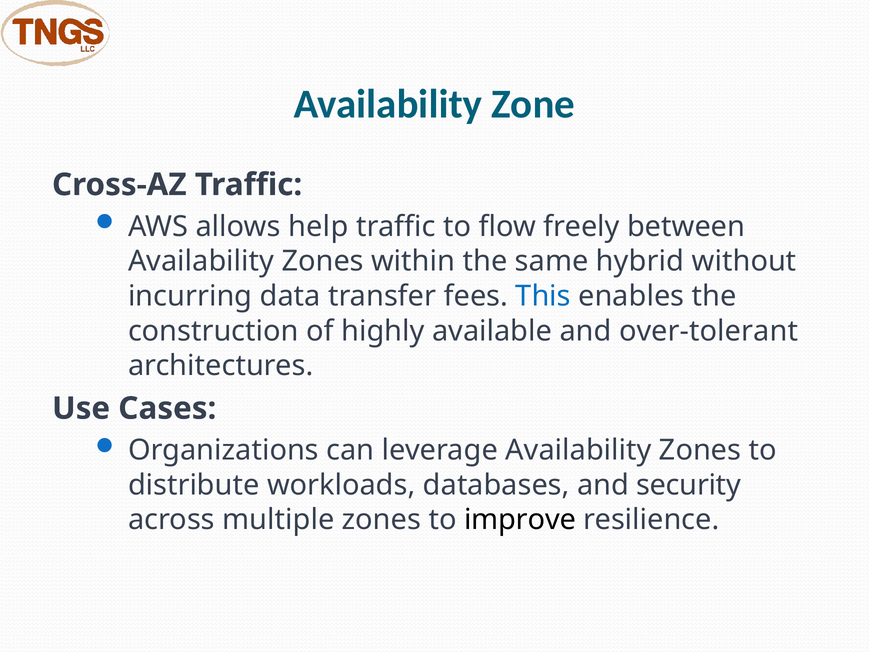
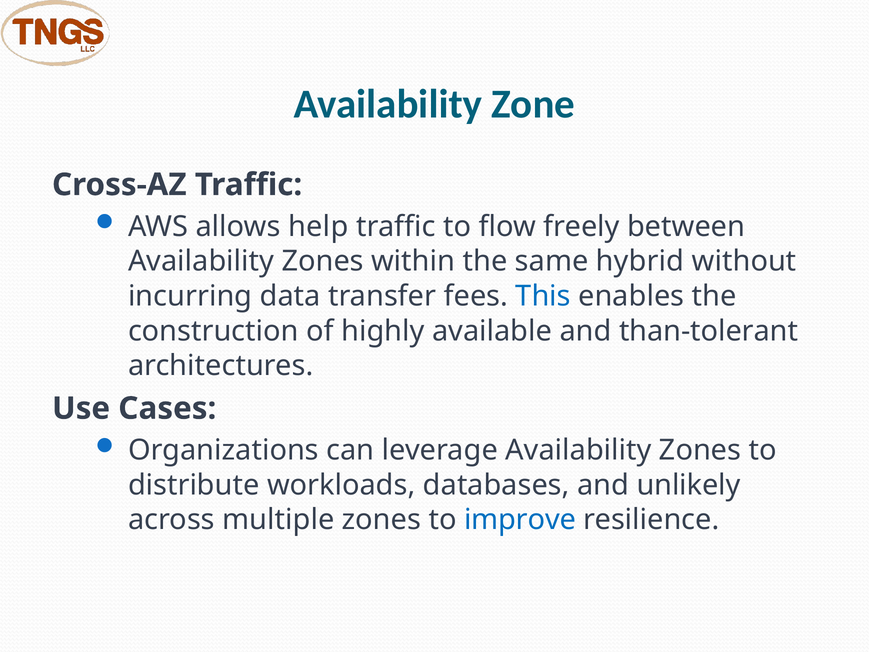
over-tolerant: over-tolerant -> than-tolerant (709, 331)
security: security -> unlikely (688, 485)
improve colour: black -> blue (520, 520)
